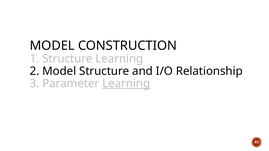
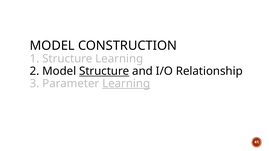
Structure underline: none -> present (104, 71)
